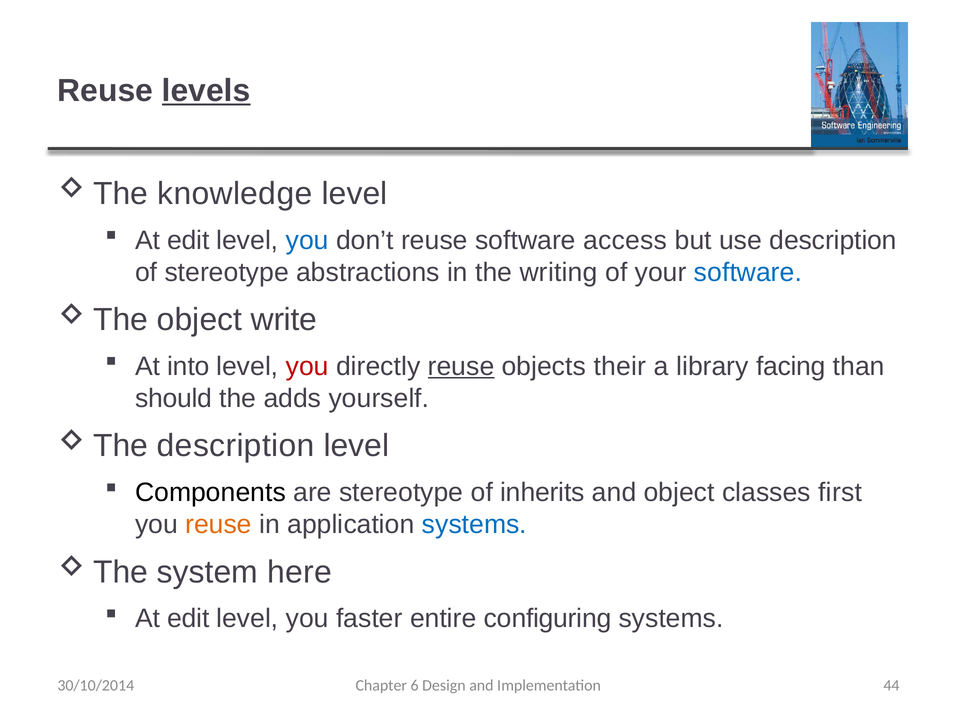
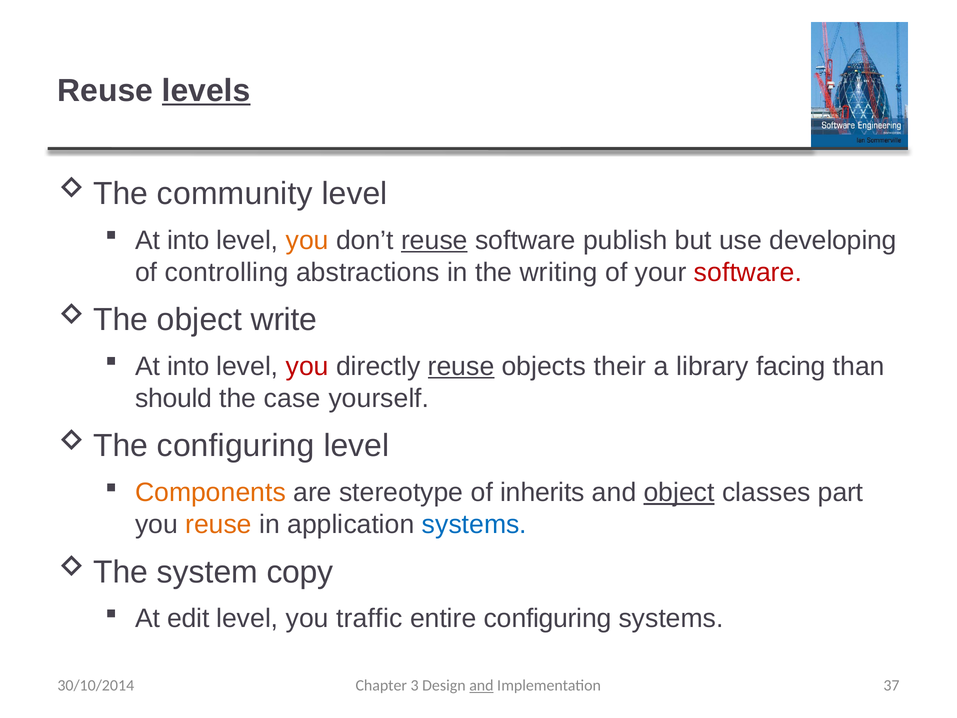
knowledge: knowledge -> community (235, 194)
edit: edit -> into (188, 240)
you colour: blue -> orange (307, 240)
reuse underline: none -> present (434, 240)
access: access -> publish (625, 240)
use description: description -> developing (833, 240)
of stereotype: stereotype -> controlling (227, 272)
software colour: blue -> red (748, 272)
adds: adds -> case (292, 398)
description: description -> configuring (236, 446)
Components colour: black -> orange (210, 492)
object underline: none -> present (679, 492)
first: first -> part (840, 492)
here: here -> copy (300, 572)
faster: faster -> traffic (369, 618)
6: 6 -> 3 (415, 685)
and underline: none -> present (481, 685)
44: 44 -> 37 (891, 685)
